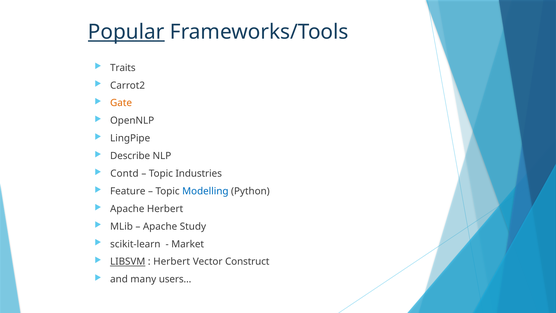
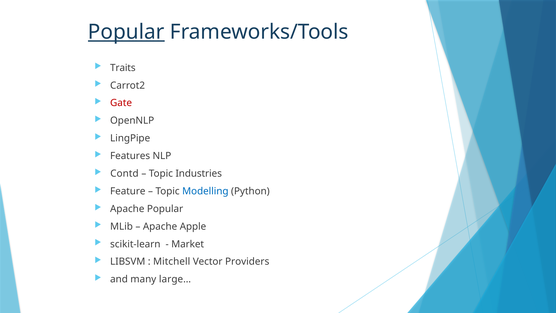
Gate colour: orange -> red (121, 103)
Describe: Describe -> Features (130, 156)
Apache Herbert: Herbert -> Popular (165, 209)
Study: Study -> Apple (193, 226)
LIBSVM underline: present -> none (128, 262)
Herbert: Herbert -> Mitchell (172, 262)
Construct: Construct -> Providers (247, 262)
users…: users… -> large… (175, 279)
